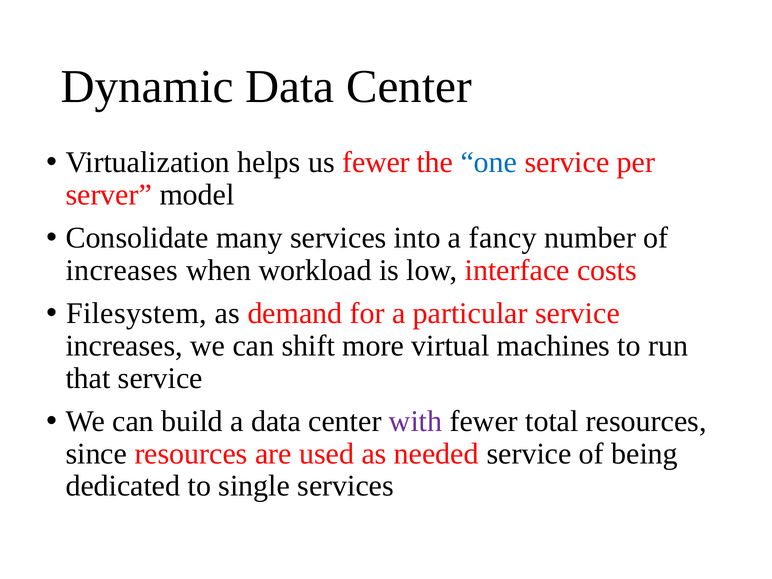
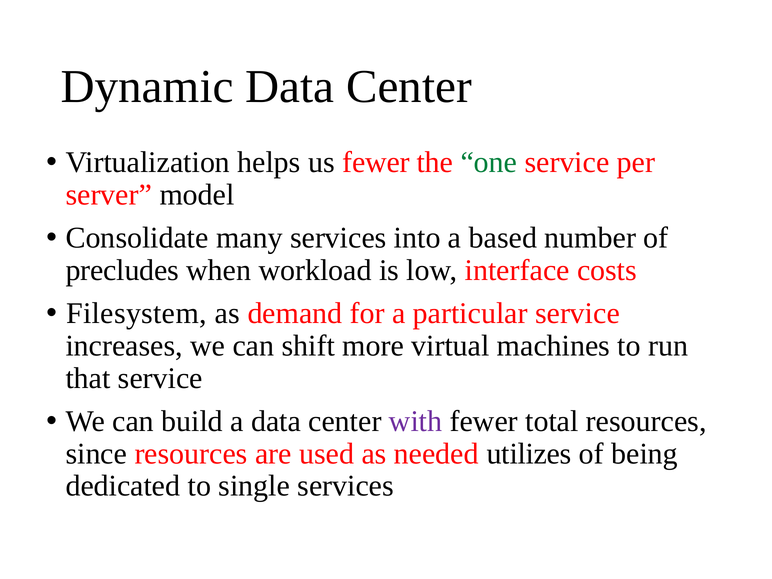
one colour: blue -> green (489, 163)
fancy: fancy -> based (503, 238)
increases: increases -> precludes (122, 270)
needed service: service -> utilizes (529, 454)
